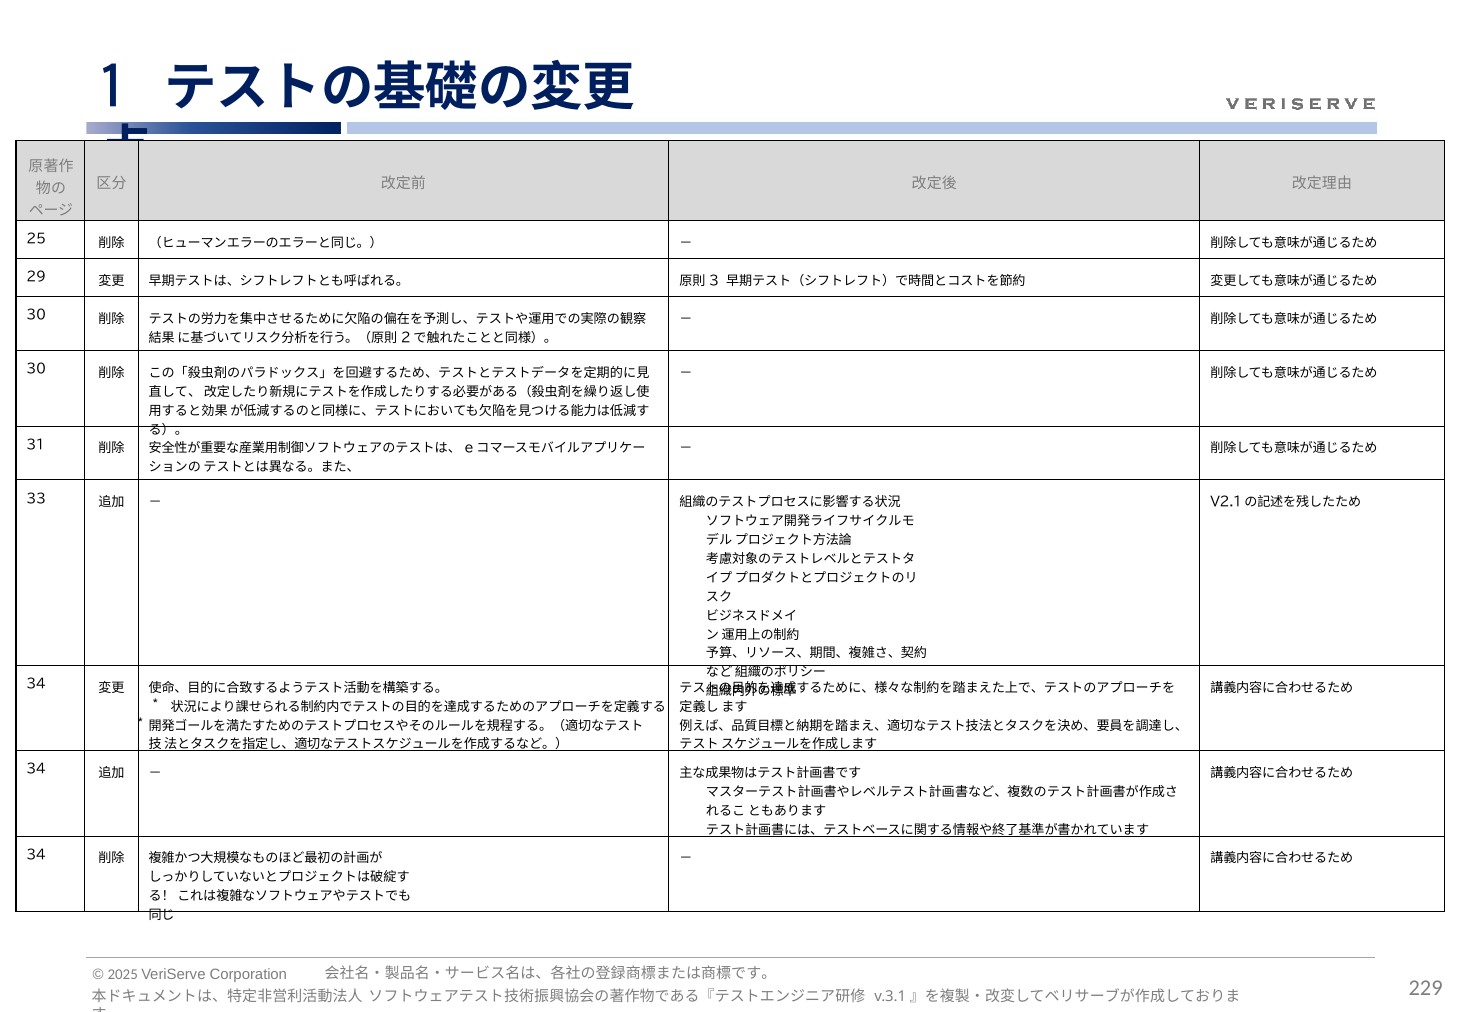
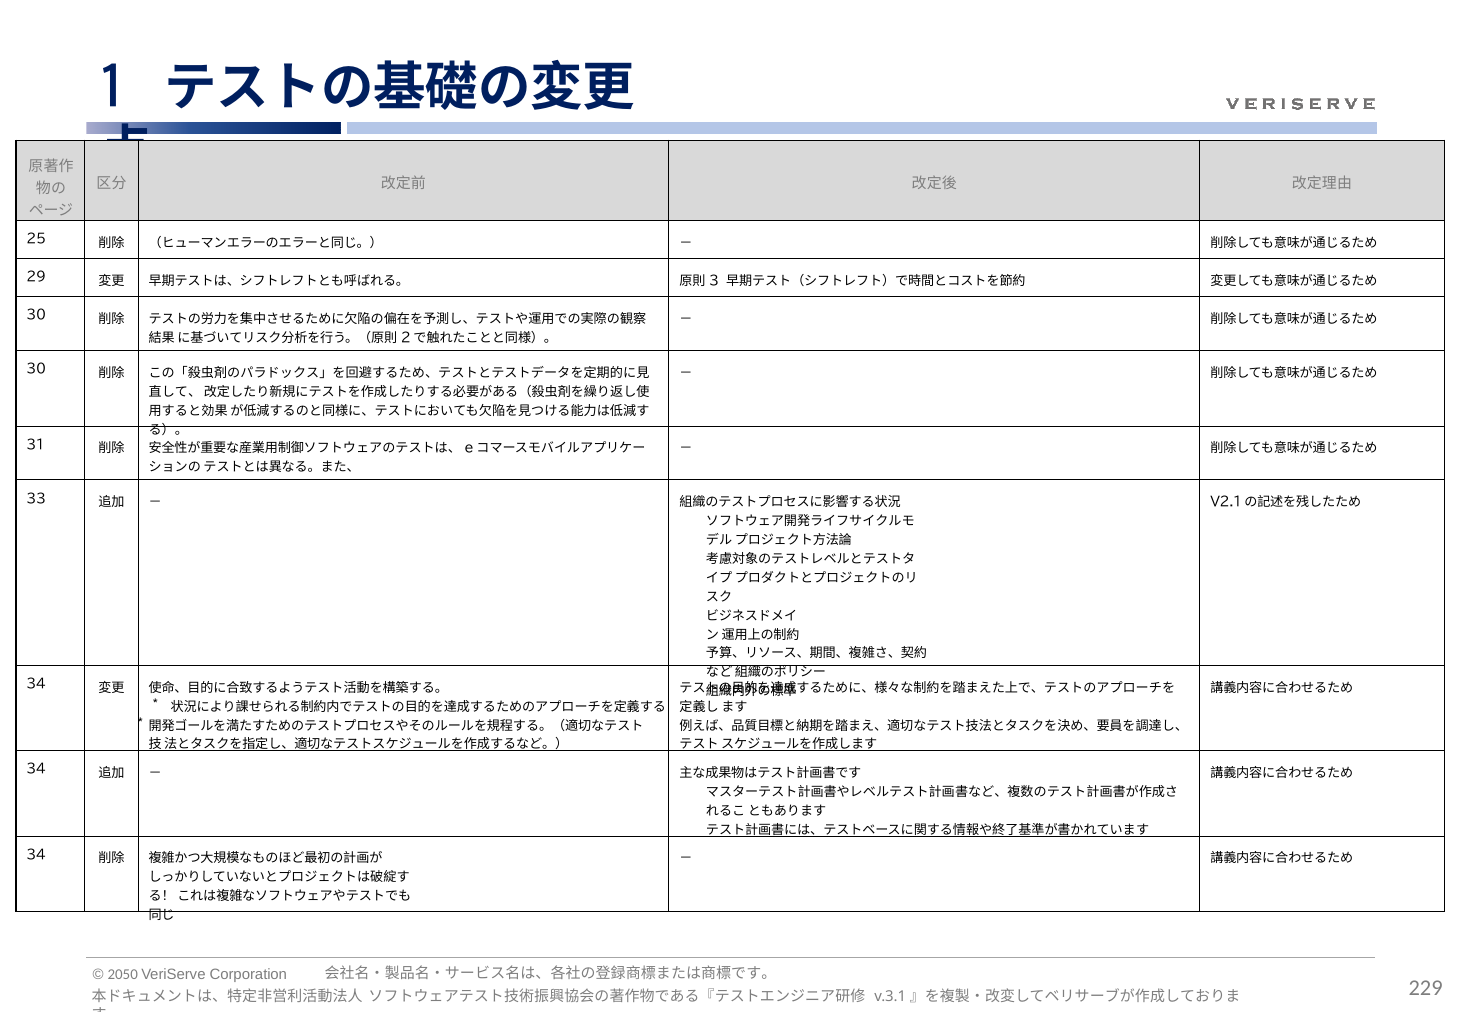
2025: 2025 -> 2050 (123, 974)
